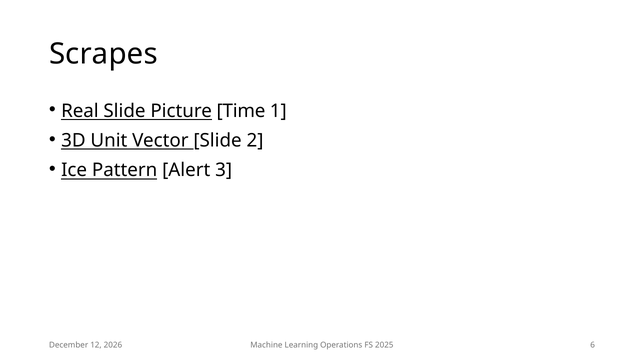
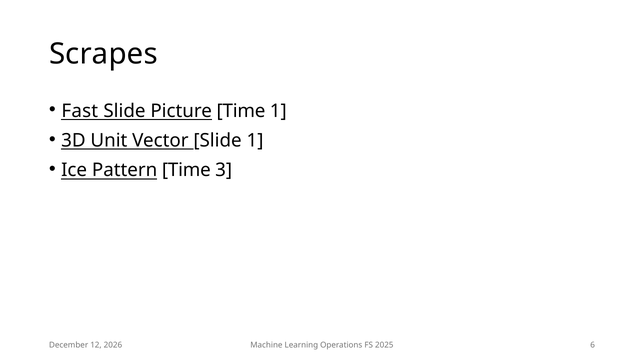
Real: Real -> Fast (80, 111)
Slide 2: 2 -> 1 (255, 141)
Pattern Alert: Alert -> Time (186, 170)
